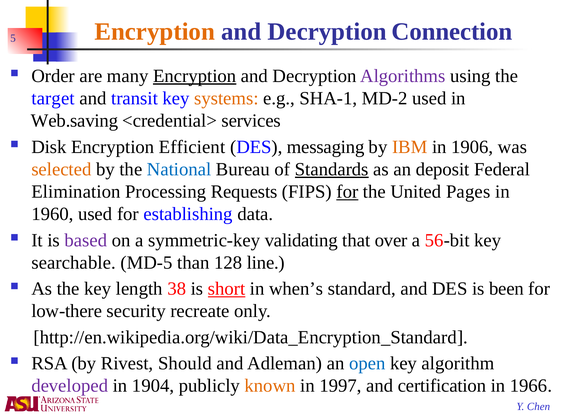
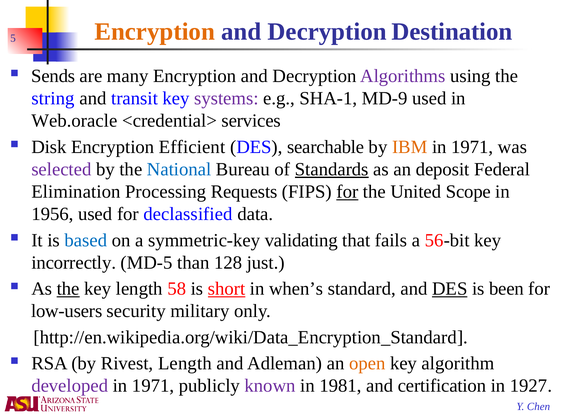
Connection: Connection -> Destination (452, 32)
Order: Order -> Sends (53, 76)
Encryption underline: present -> none (195, 76)
target: target -> string (53, 99)
systems colour: orange -> purple (226, 99)
MD-2: MD-2 -> MD-9 (385, 99)
Web.saving: Web.saving -> Web.oracle (74, 121)
messaging: messaging -> searchable (326, 147)
1906: 1906 -> 1971 (472, 147)
selected colour: orange -> purple (61, 170)
Pages: Pages -> Scope (468, 192)
1960: 1960 -> 1956 (52, 214)
establishing: establishing -> declassified (188, 214)
based colour: purple -> blue (86, 241)
over: over -> fails (391, 241)
searchable: searchable -> incorrectly (74, 263)
line: line -> just (266, 263)
the underline: none -> present (68, 289)
38: 38 -> 58 (177, 289)
DES underline: none -> present (450, 289)
low-there: low-there -> low-users (67, 312)
recreate: recreate -> military (200, 312)
Rivest Should: Should -> Length (185, 364)
open colour: blue -> orange (367, 364)
1904: 1904 -> 1971 (153, 387)
known colour: orange -> purple (270, 387)
1997: 1997 -> 1981 (340, 387)
1966: 1966 -> 1927 (531, 387)
